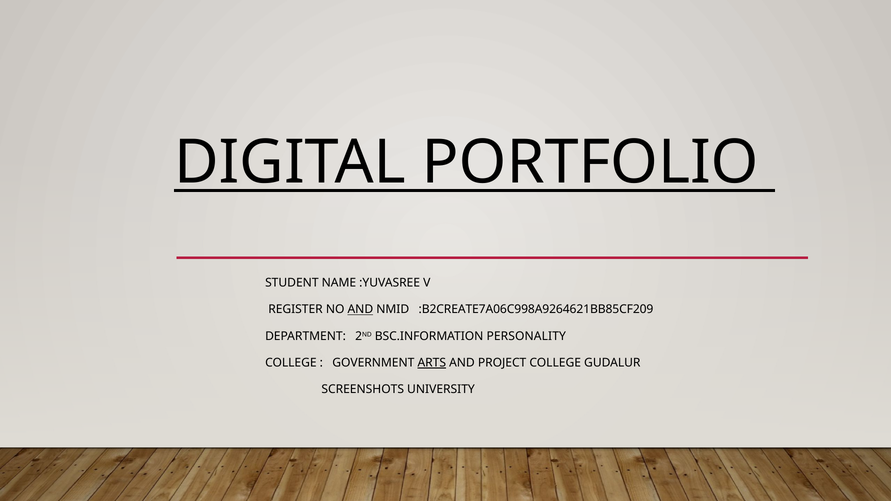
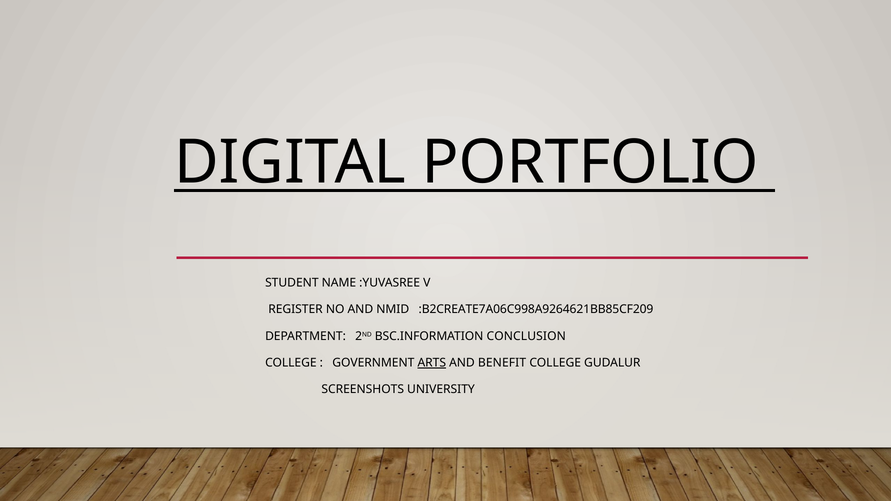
AND underline: present -> none (360, 310)
PERSONALITY: PERSONALITY -> CONCLUSION (526, 336)
PROJECT: PROJECT -> BENEFIT (502, 363)
